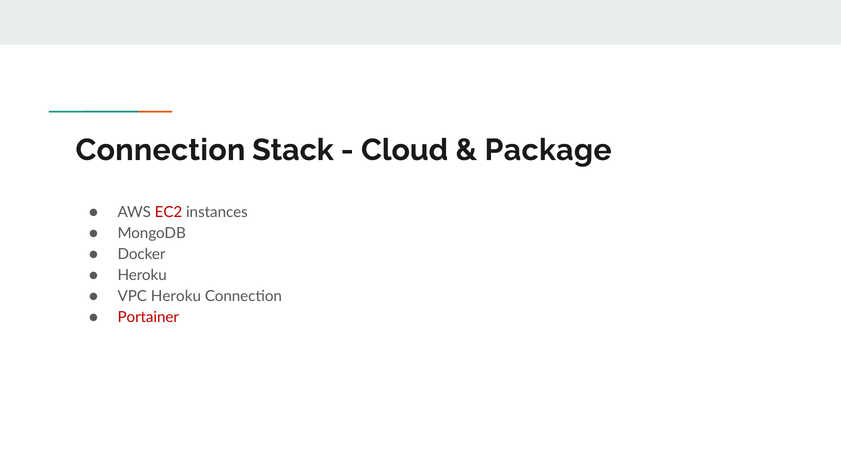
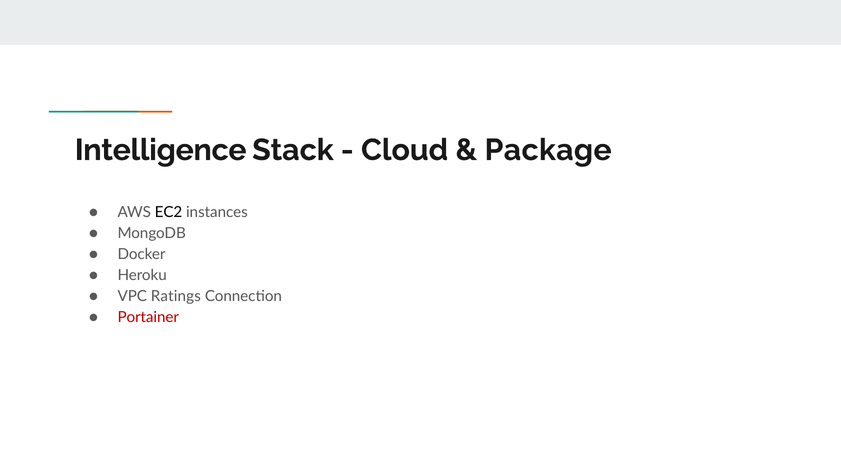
Connection: Connection -> Intelligence (161, 150)
EC2 colour: red -> black (168, 213)
VPC Heroku: Heroku -> Ratings (176, 296)
